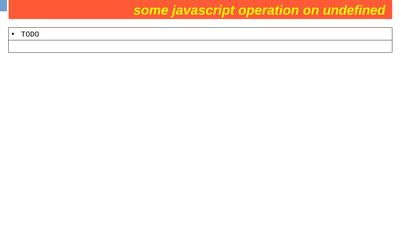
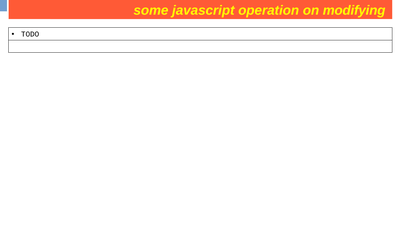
undefined: undefined -> modifying (354, 10)
